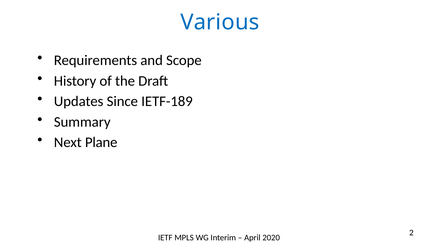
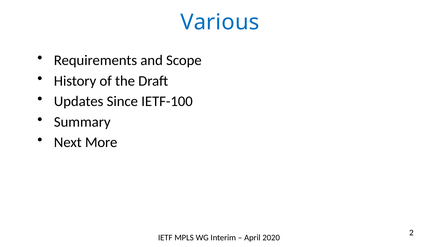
IETF-189: IETF-189 -> IETF-100 (167, 102)
Plane: Plane -> More (101, 143)
